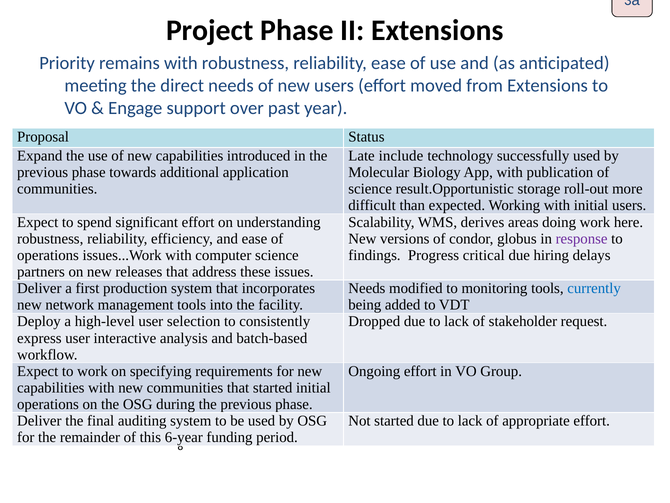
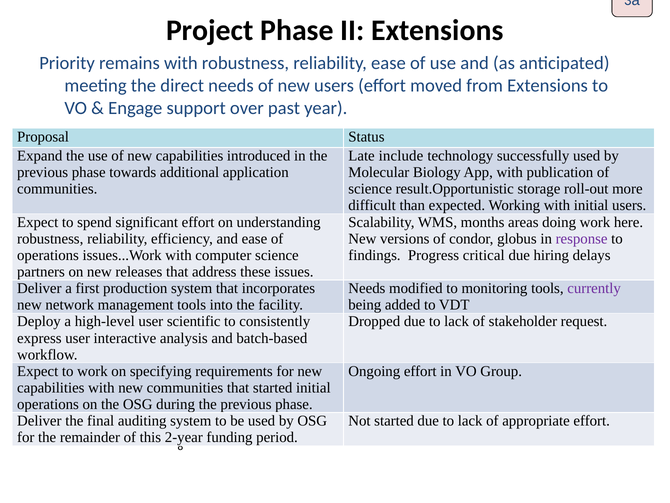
derives: derives -> months (483, 222)
currently colour: blue -> purple (594, 288)
selection: selection -> scientific (194, 321)
6-year: 6-year -> 2-year (184, 437)
